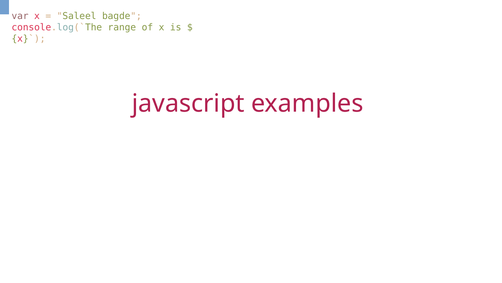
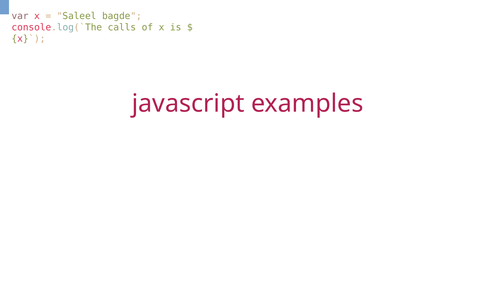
range: range -> calls (122, 27)
